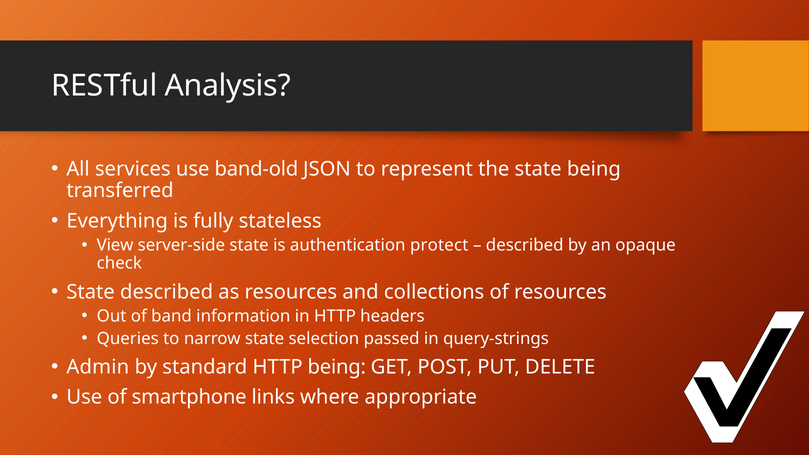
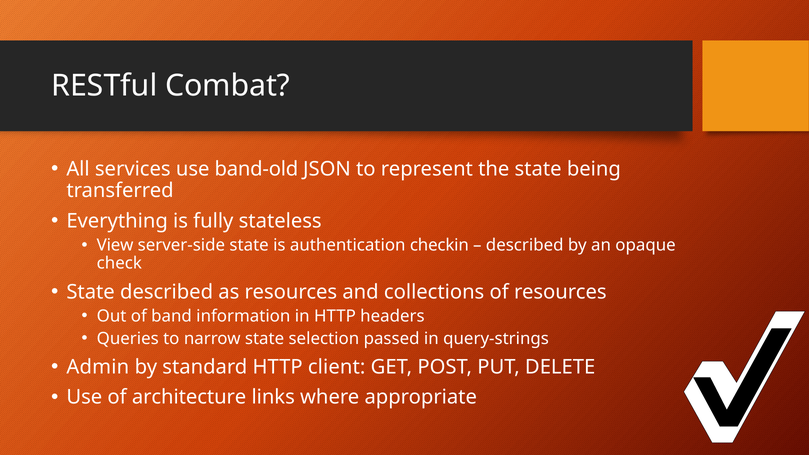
Analysis: Analysis -> Combat (228, 86)
protect: protect -> checkin (439, 245)
HTTP being: being -> client (337, 367)
smartphone: smartphone -> architecture (189, 397)
